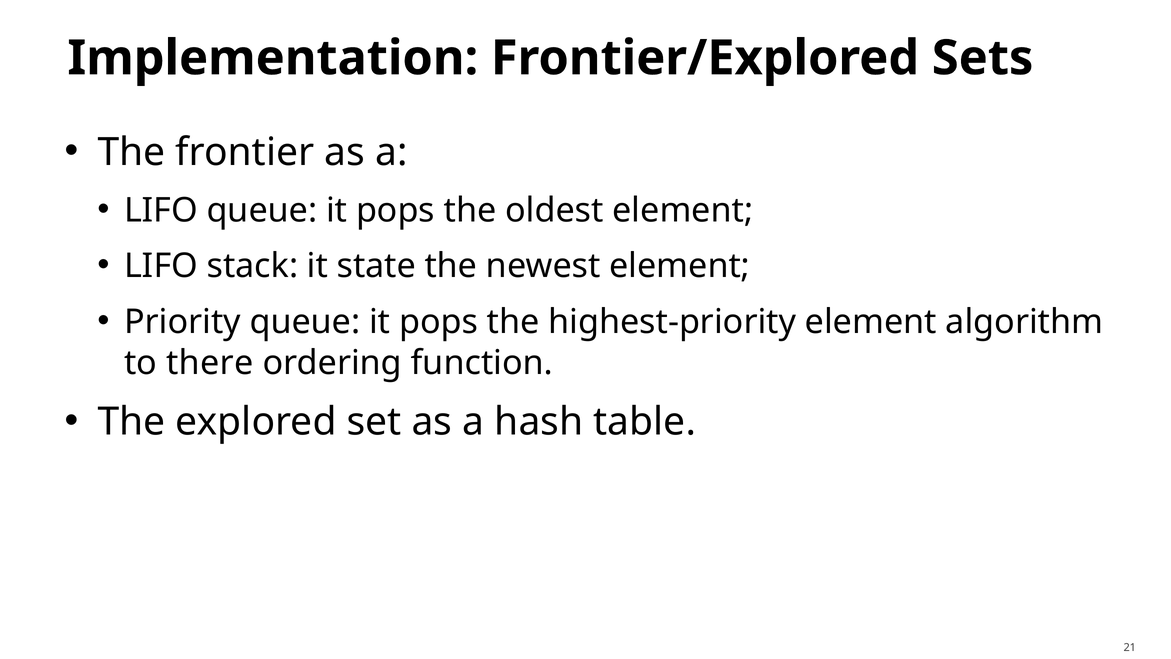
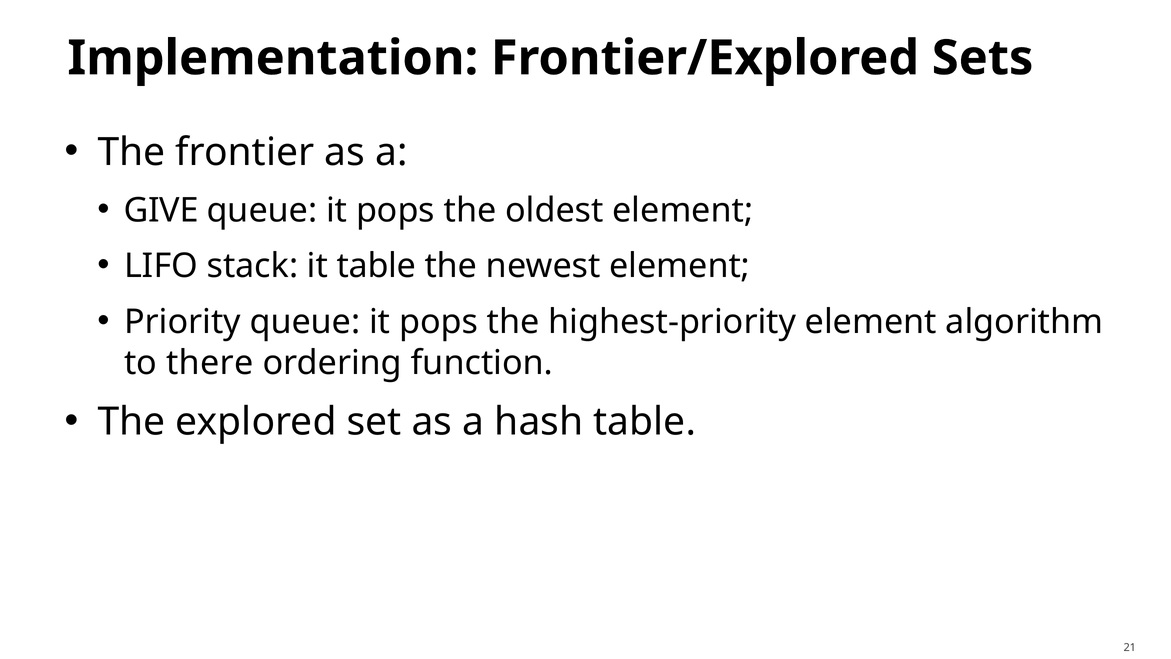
LIFO: LIFO -> GIVE (161, 210)
it state: state -> table (377, 266)
